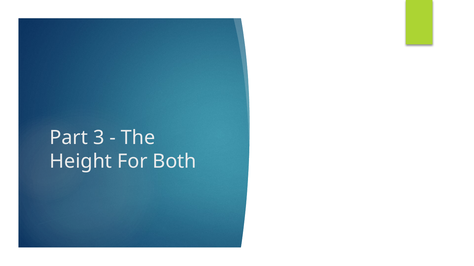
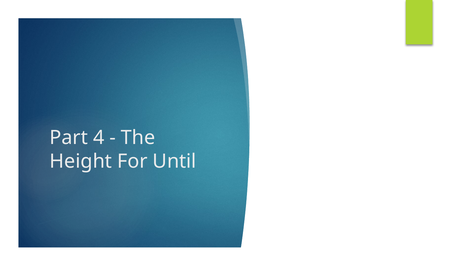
3: 3 -> 4 (99, 138)
Both: Both -> Until (175, 162)
